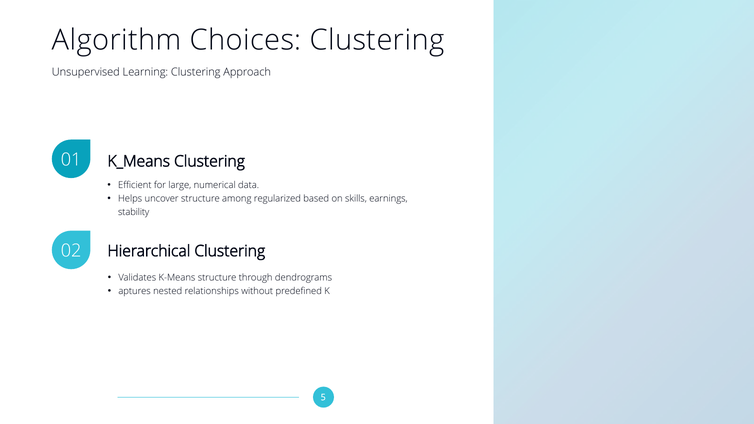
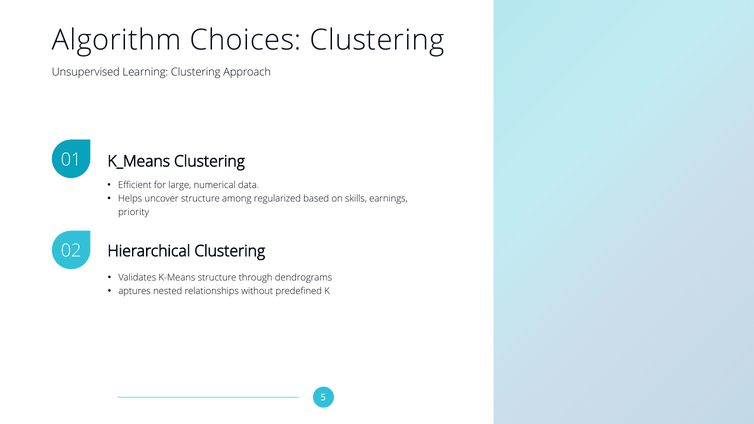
stability: stability -> priority (134, 212)
